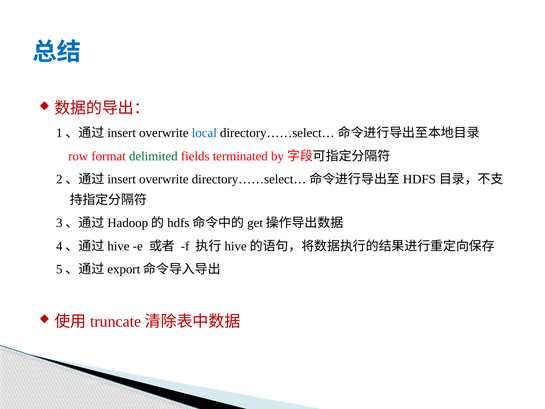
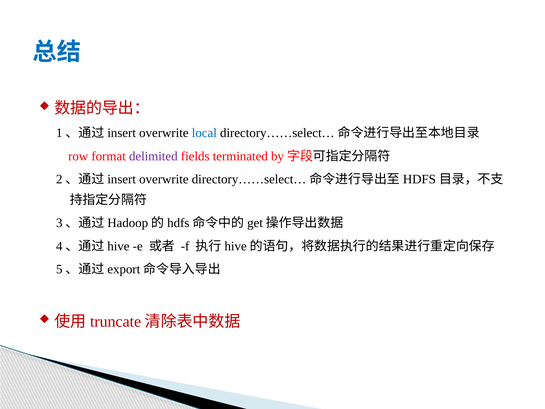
delimited colour: green -> purple (153, 156)
